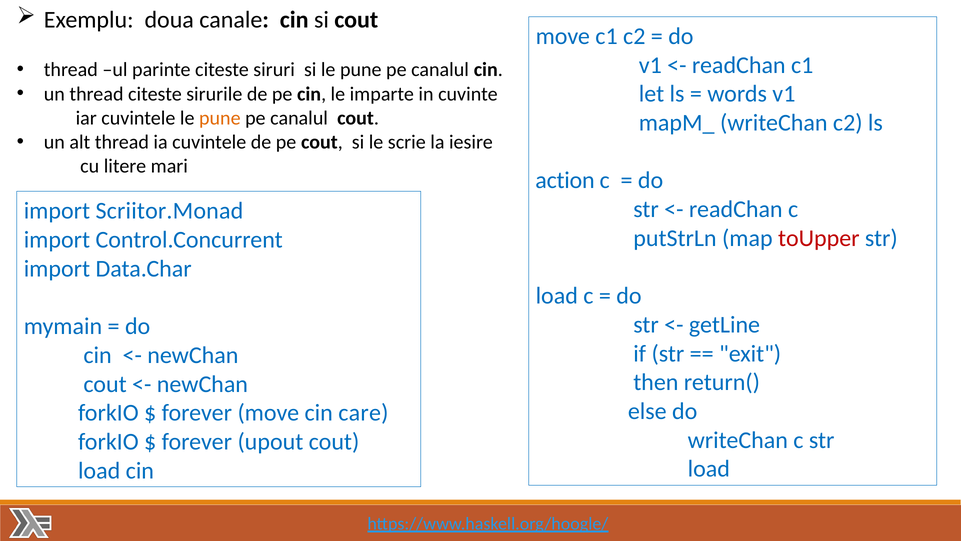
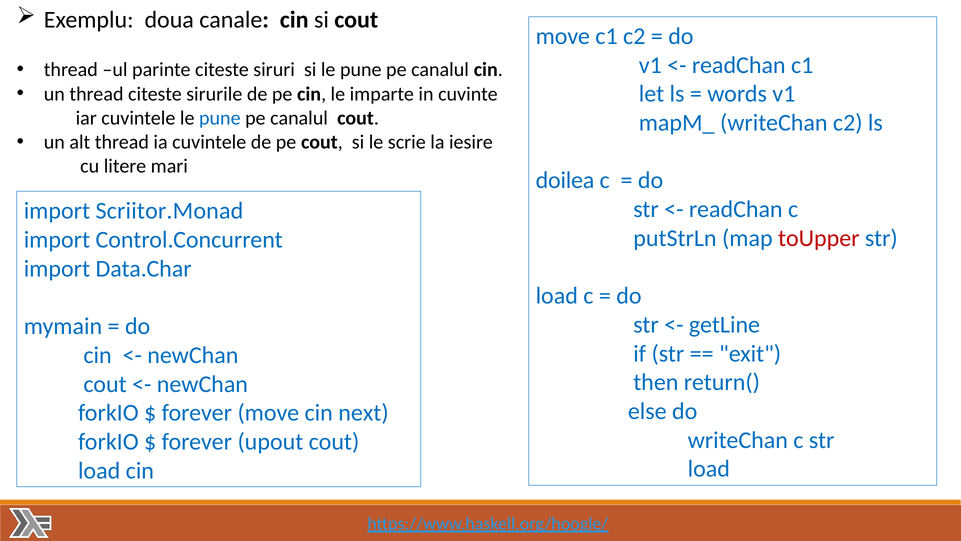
pune colour: orange -> blue (220, 118)
action: action -> doilea (565, 180)
care: care -> next (363, 413)
